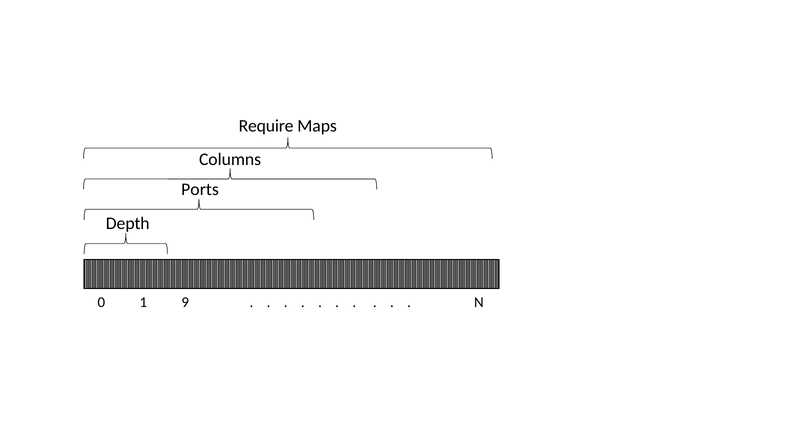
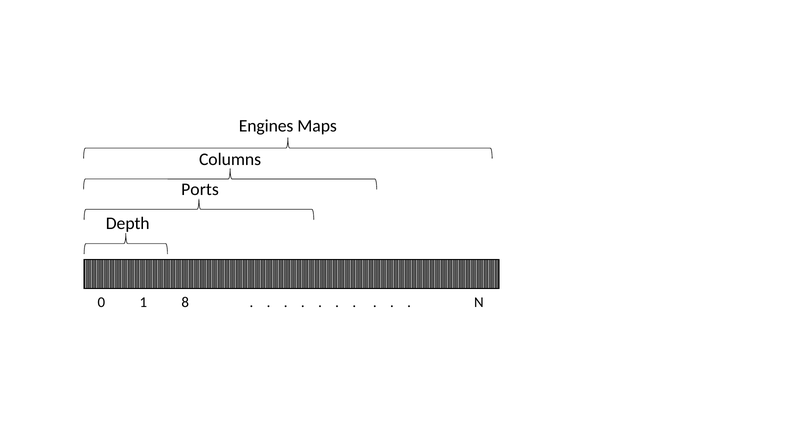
Require: Require -> Engines (266, 126)
9: 9 -> 8 (185, 303)
